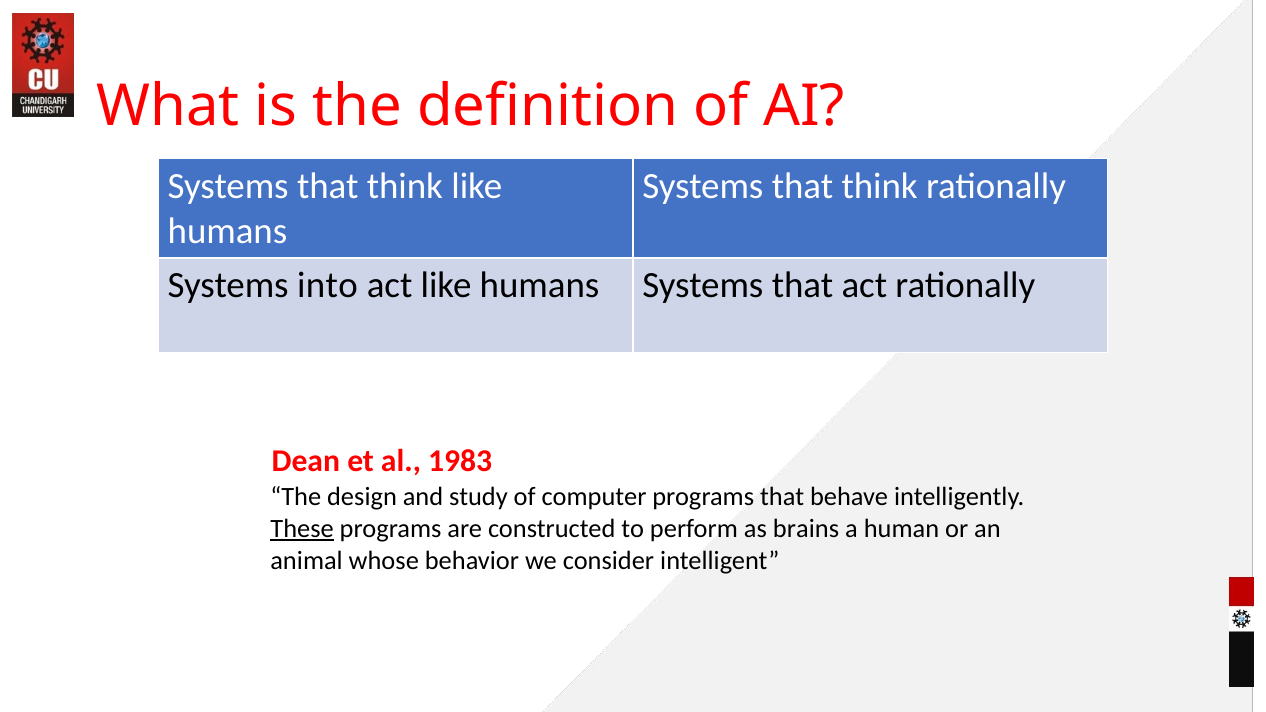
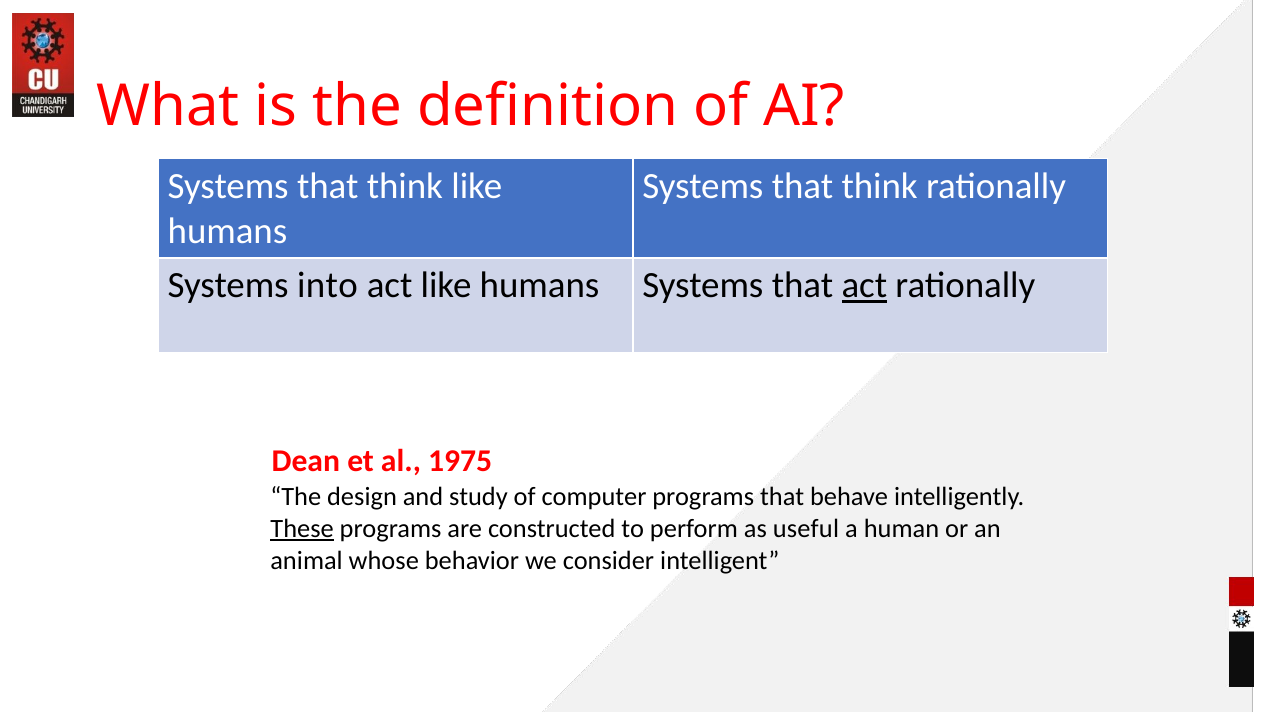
act underline: none -> present (864, 286)
1983: 1983 -> 1975 (460, 461)
brains: brains -> useful (806, 529)
